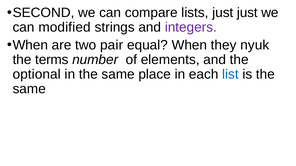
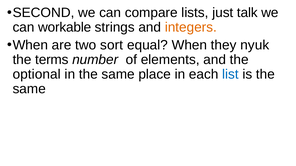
just just: just -> talk (247, 13)
modified: modified -> workable (65, 27)
integers colour: purple -> orange (191, 27)
pair: pair -> sort (112, 45)
